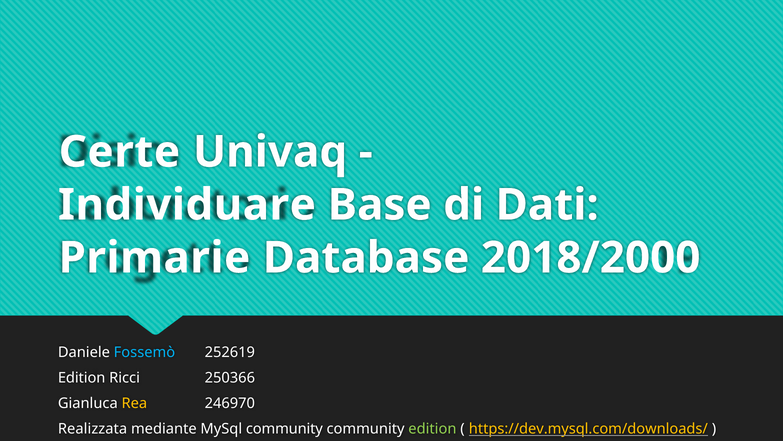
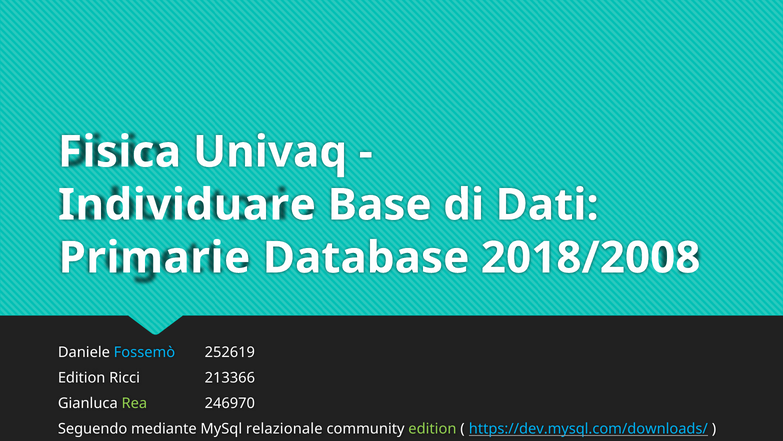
Certe: Certe -> Fisica (120, 152)
2018/2000: 2018/2000 -> 2018/2008 (591, 258)
250366: 250366 -> 213366 (230, 377)
Rea colour: yellow -> light green (134, 403)
Realizzata: Realizzata -> Seguendo (93, 428)
MySql community: community -> relazionale (284, 428)
https://dev.mysql.com/downloads/ colour: yellow -> light blue (588, 428)
